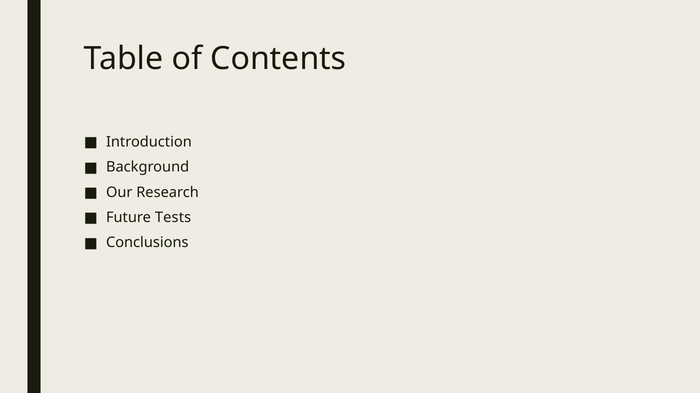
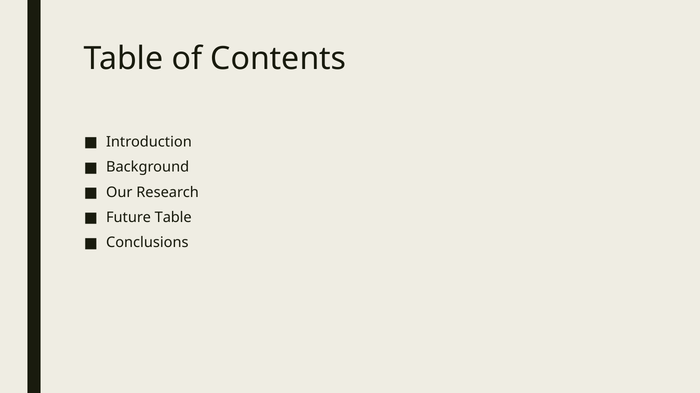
Future Tests: Tests -> Table (173, 218)
